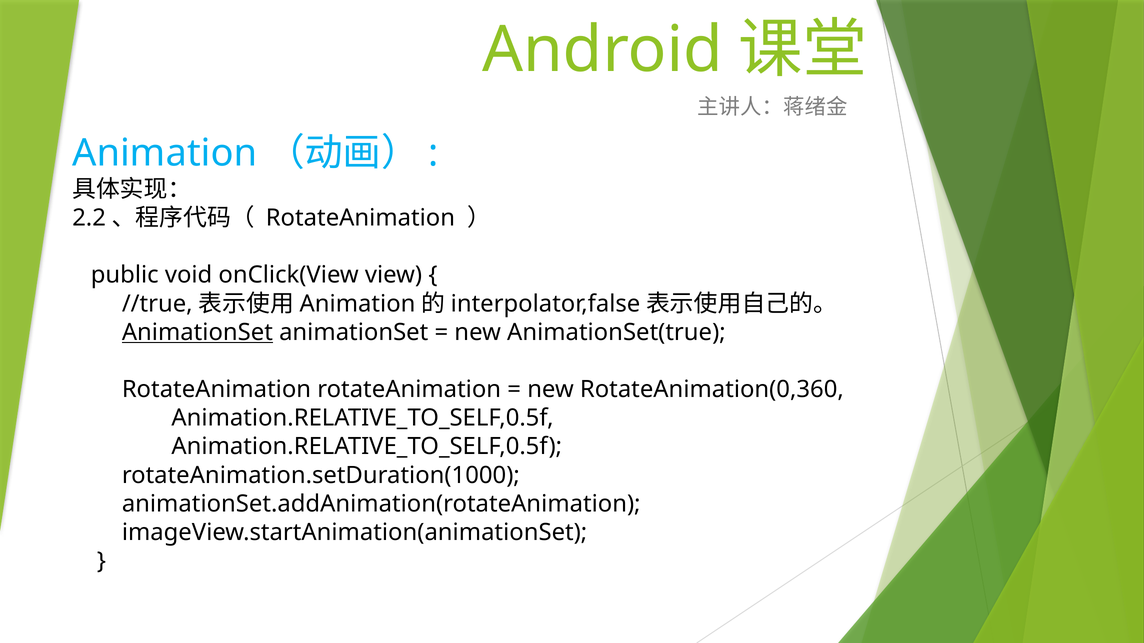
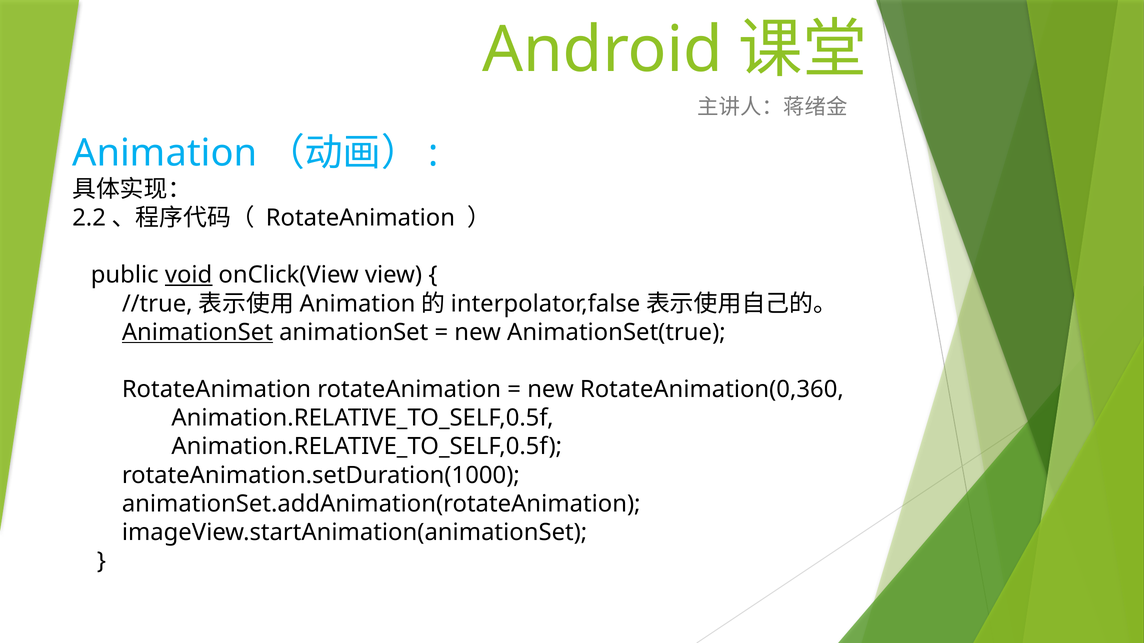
void underline: none -> present (189, 275)
